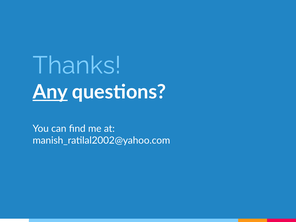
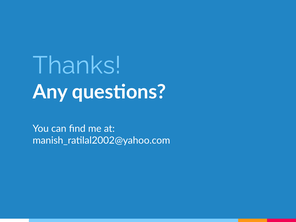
Any underline: present -> none (50, 92)
